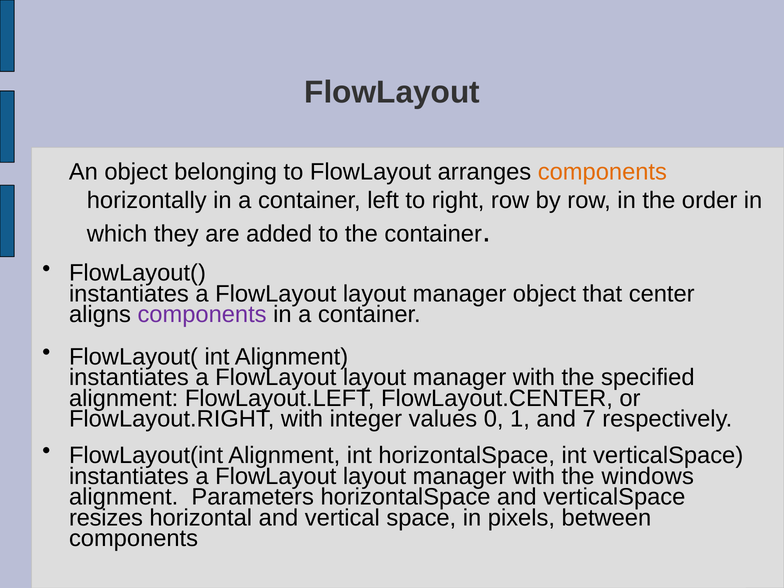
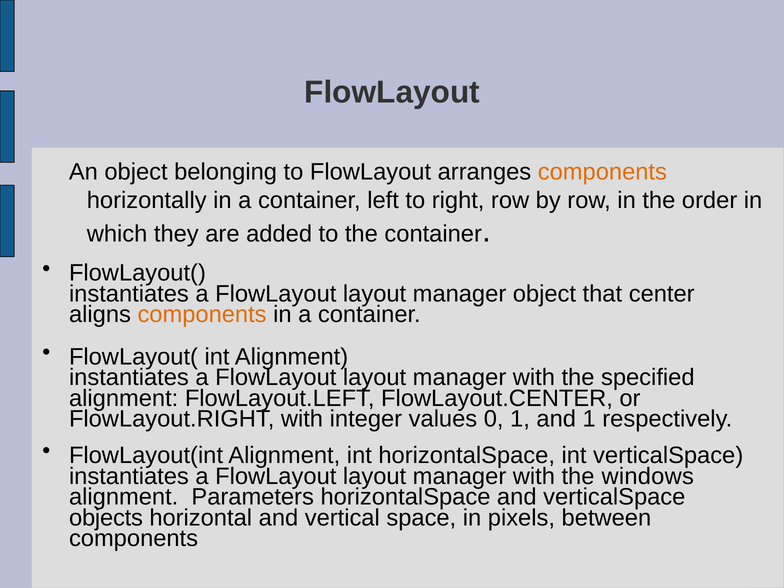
components colour: purple -> orange (202, 315)
and 7: 7 -> 1 (589, 419)
resizes: resizes -> objects (106, 518)
